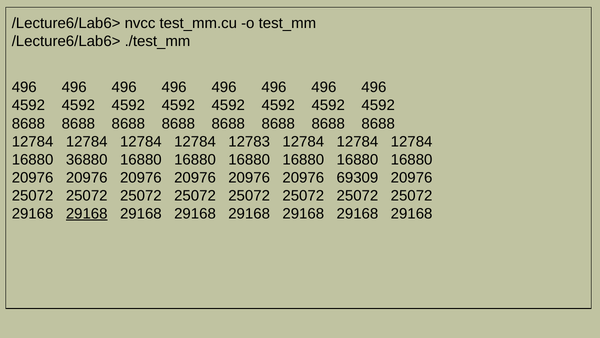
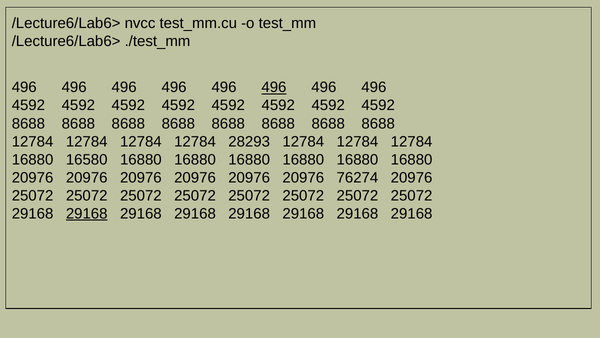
496 underline: none -> present (274, 87)
12783: 12783 -> 28293 (249, 141)
36880: 36880 -> 16580 (87, 159)
69309: 69309 -> 76274 (357, 177)
